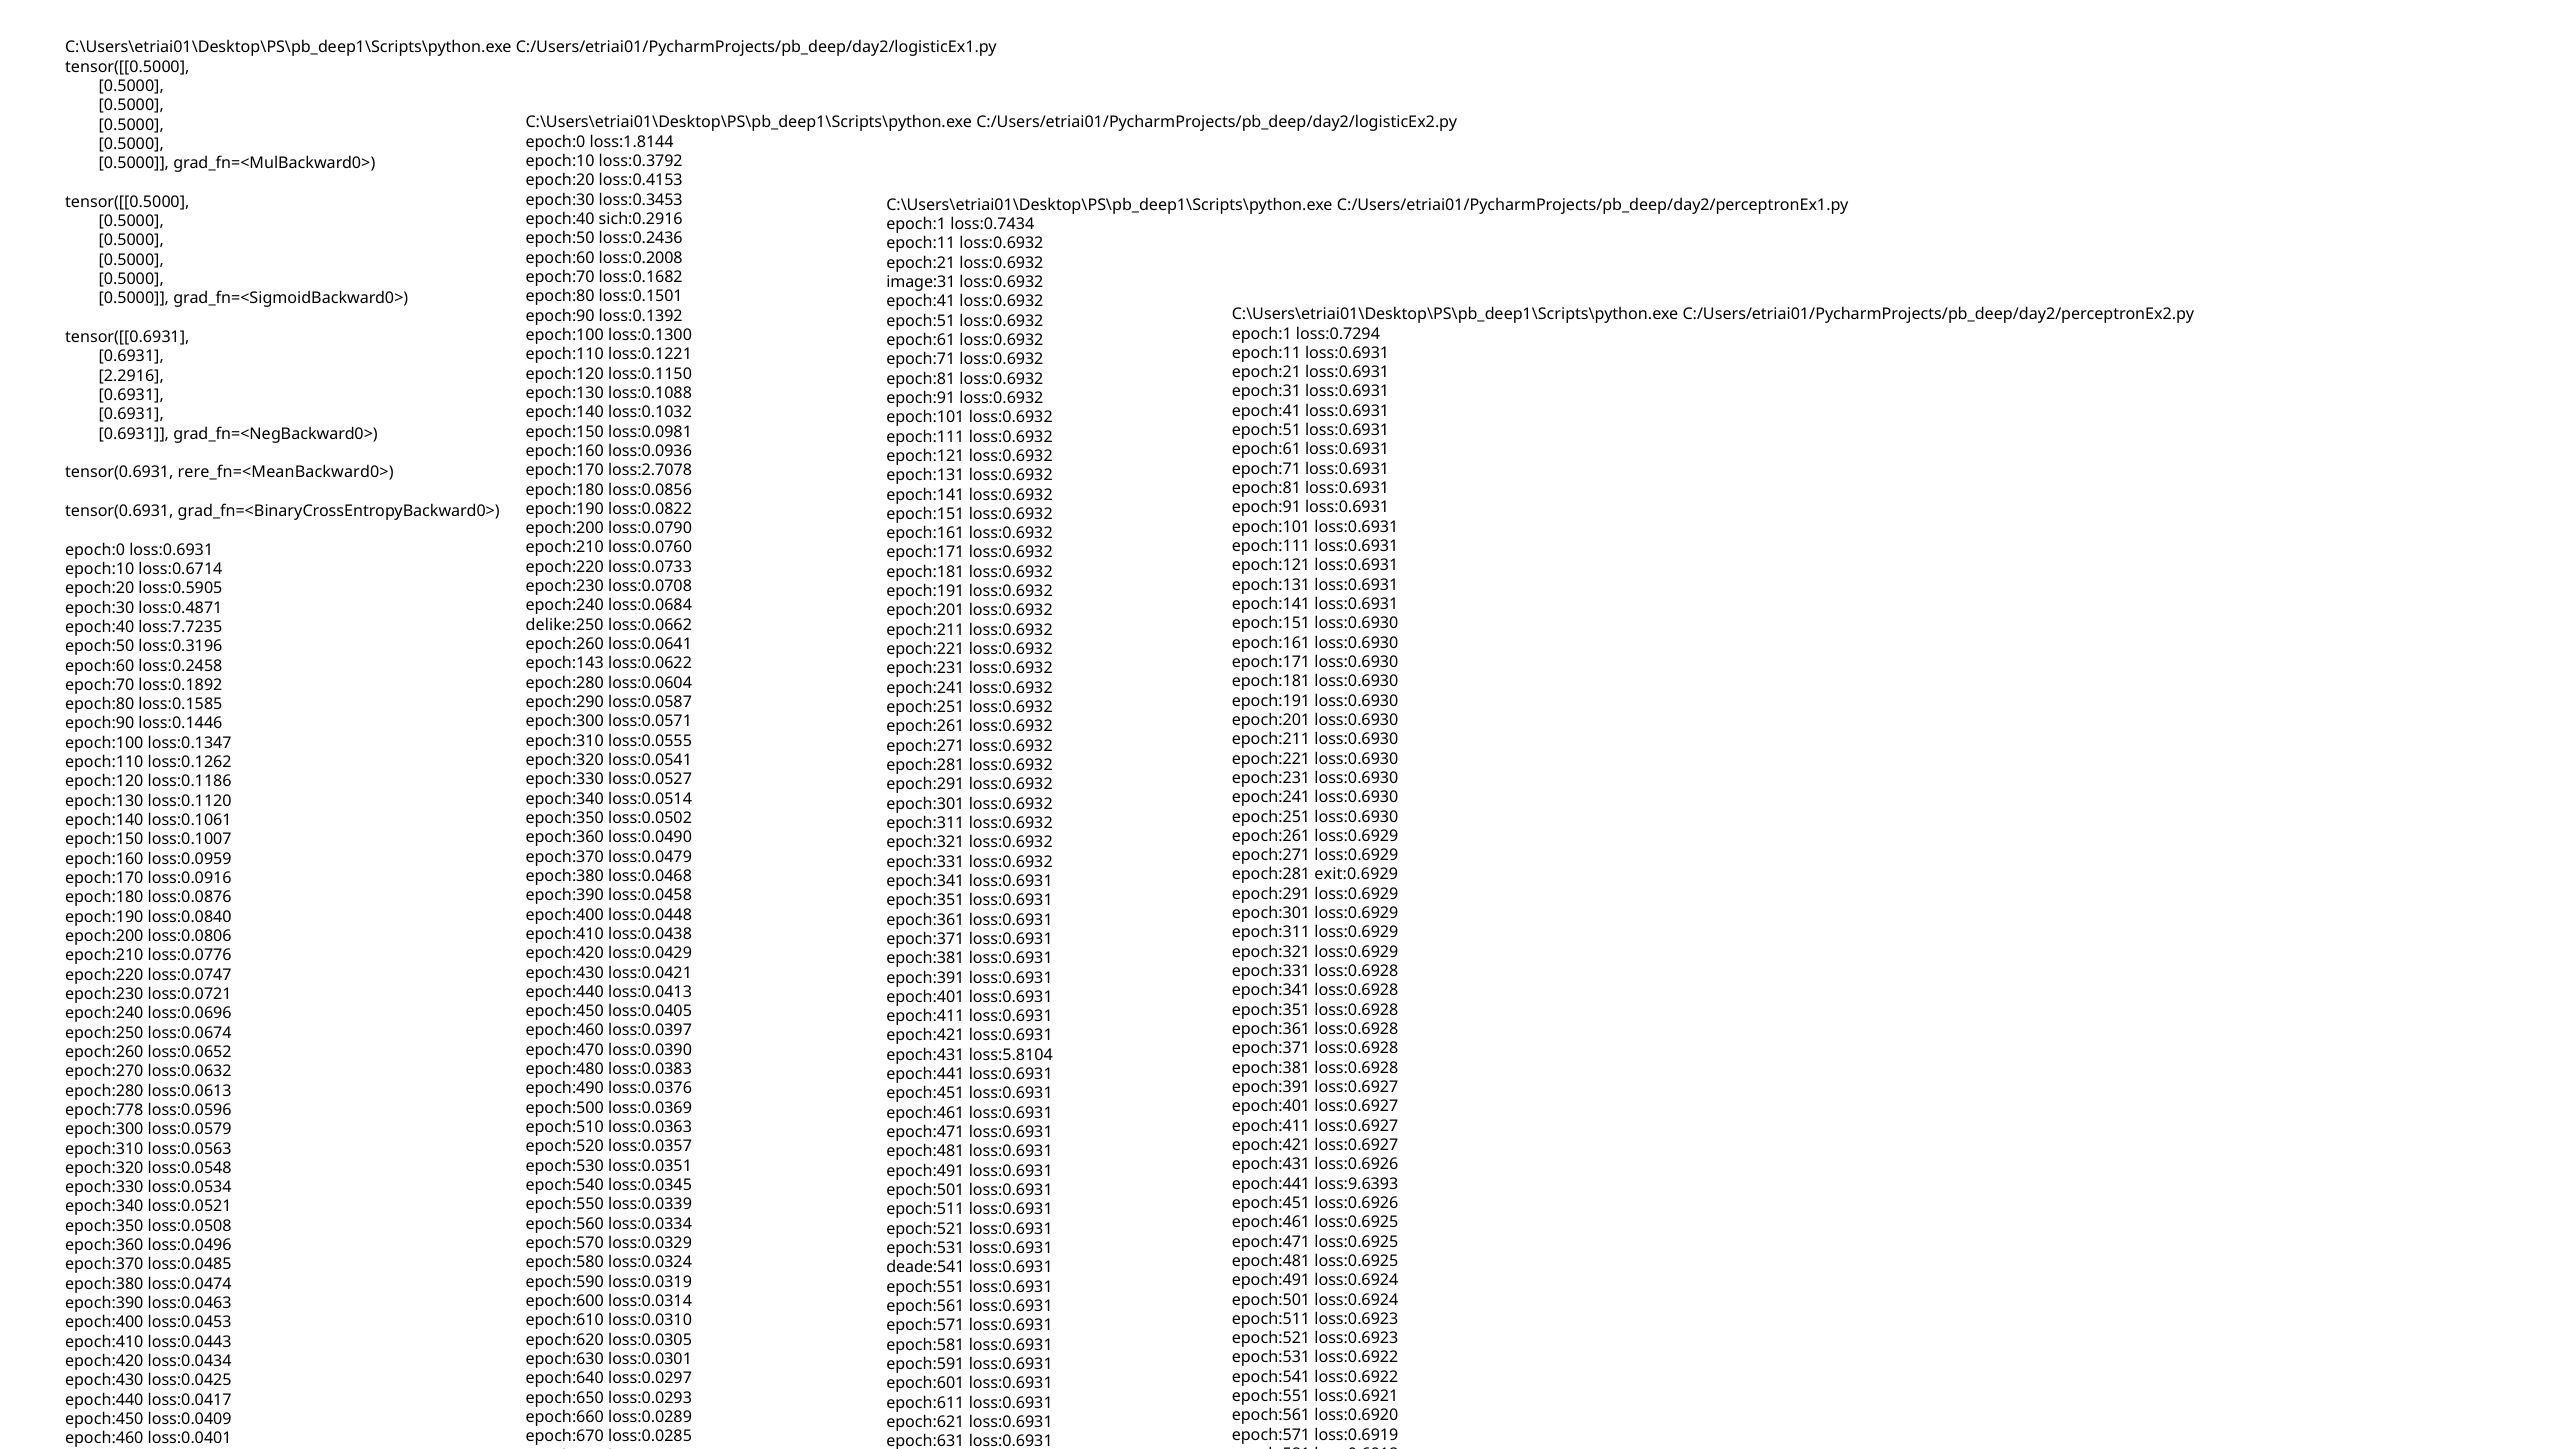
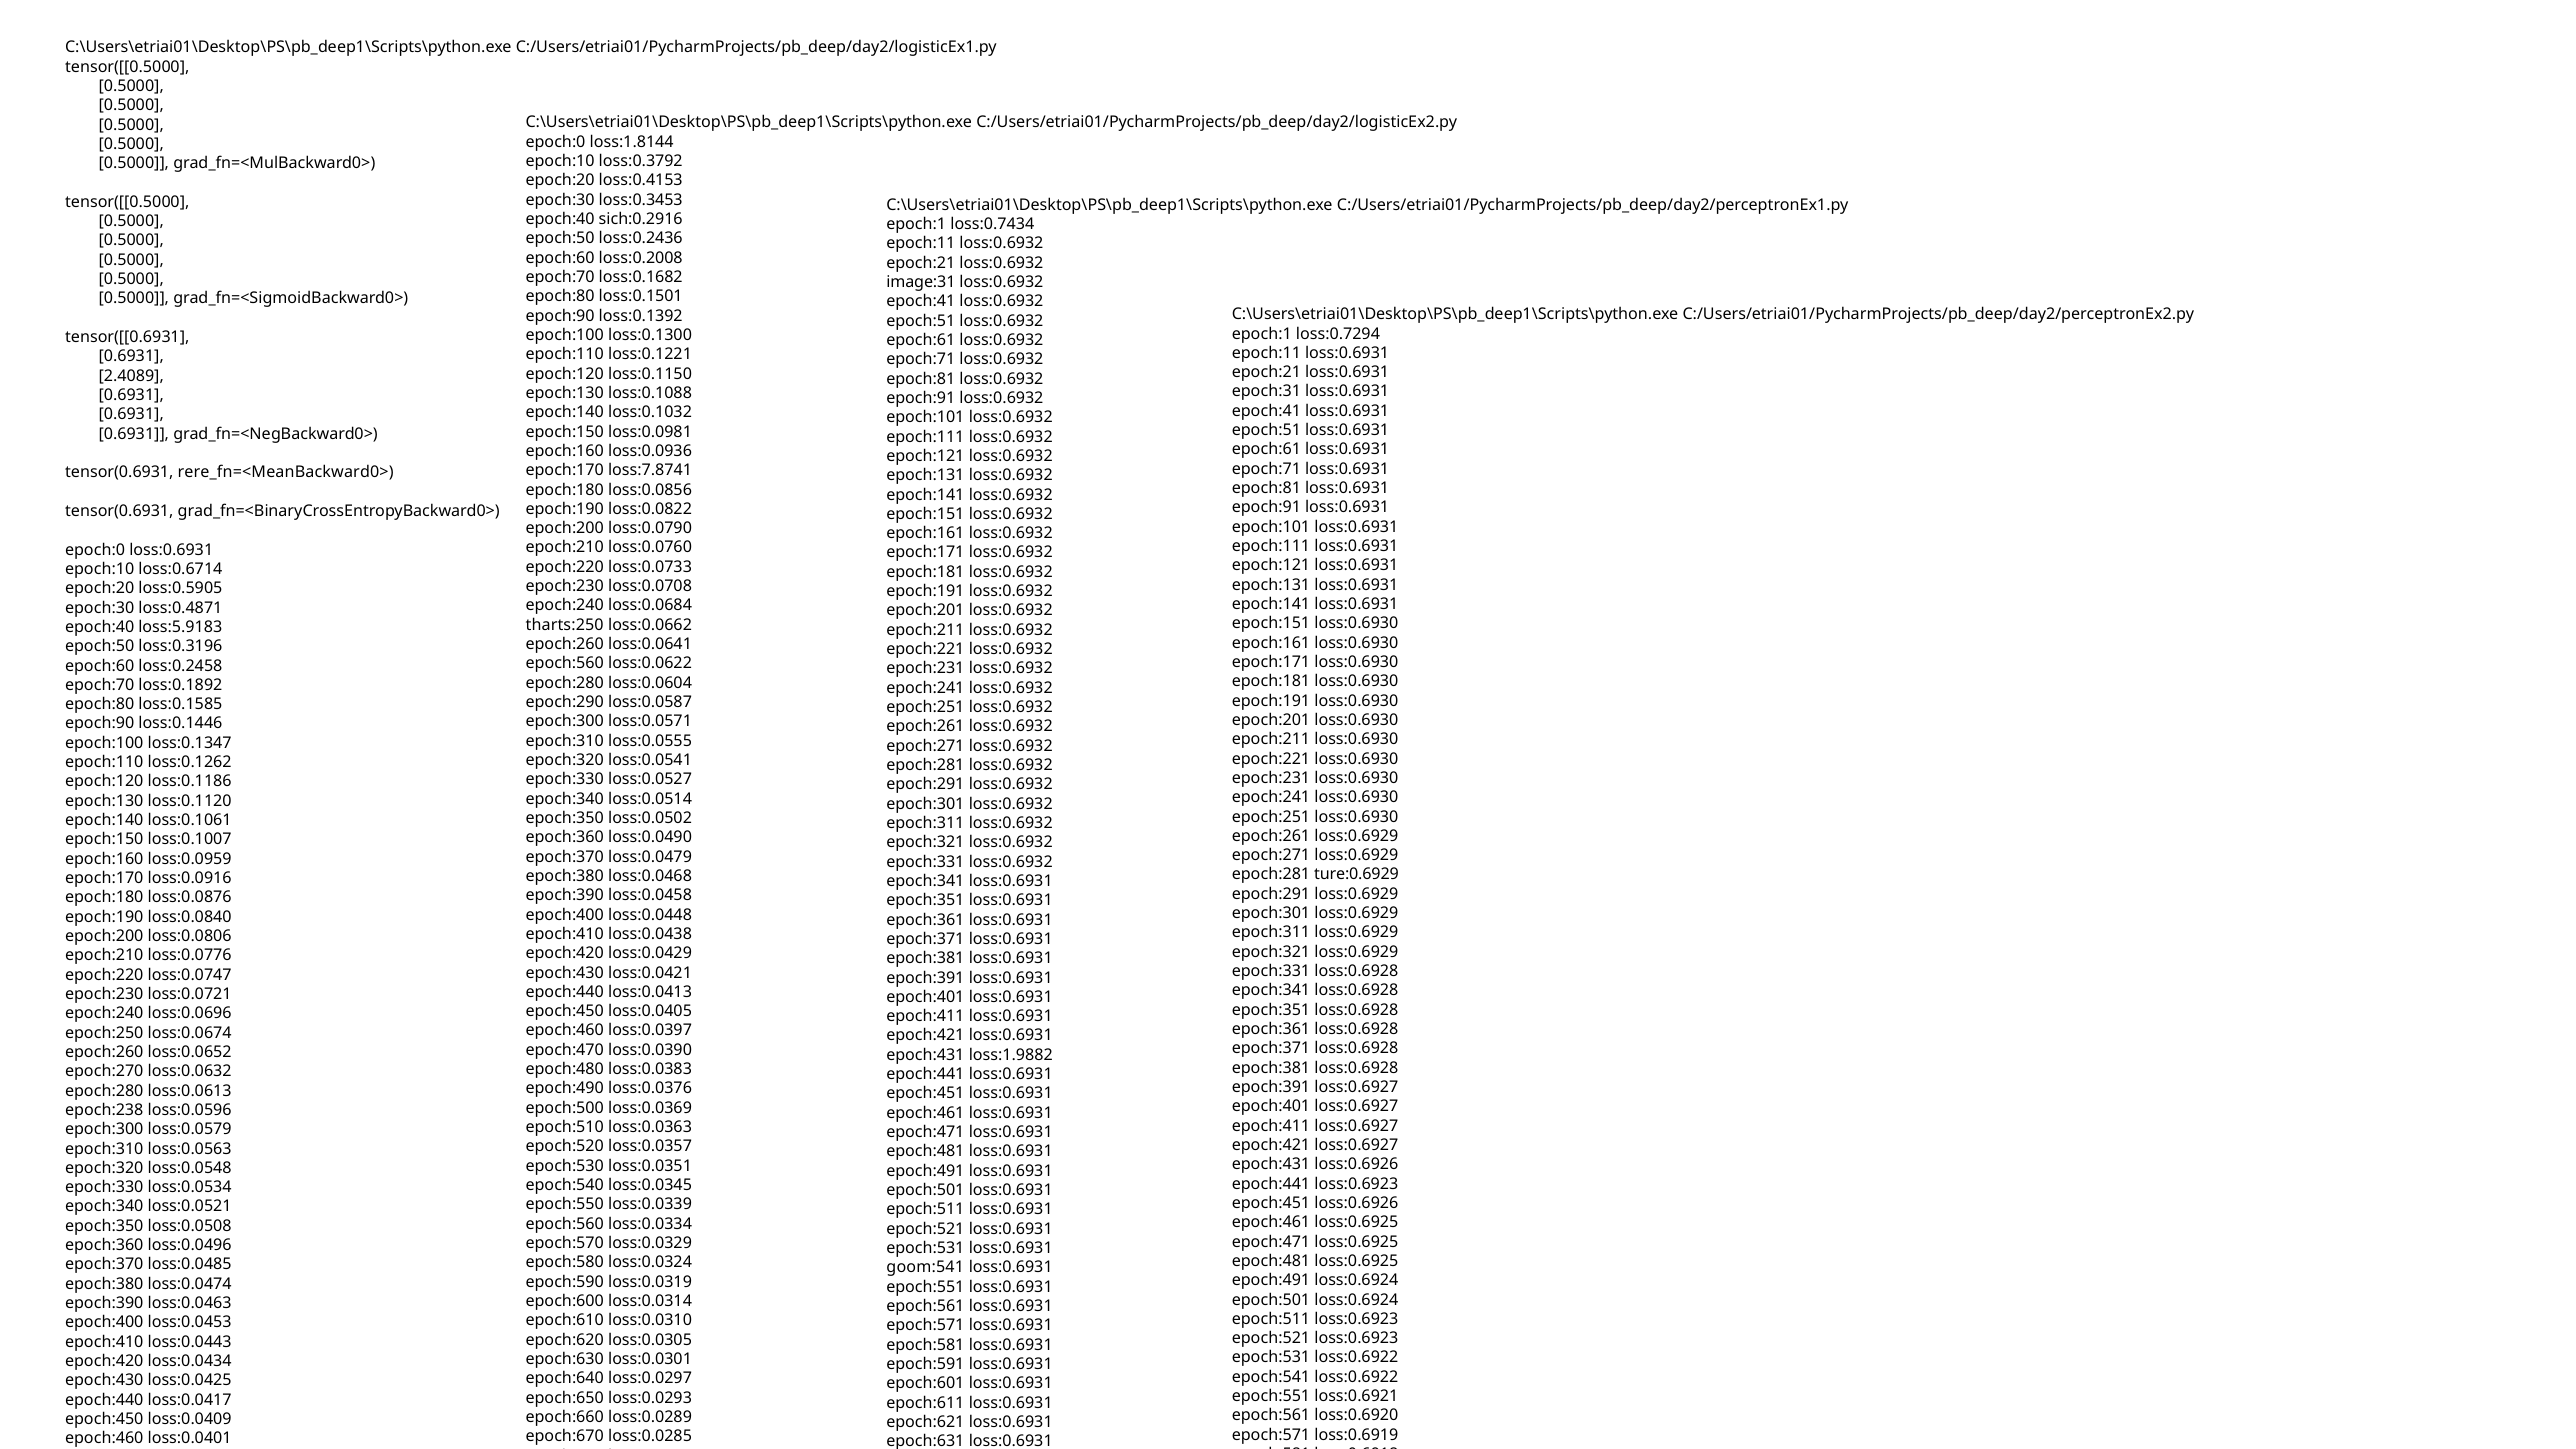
2.2916: 2.2916 -> 2.4089 (131, 376)
loss:2.7078: loss:2.7078 -> loss:7.8741 (650, 470)
delike:250: delike:250 -> tharts:250 (565, 625)
loss:7.7235: loss:7.7235 -> loss:5.9183 (180, 627)
epoch:143: epoch:143 -> epoch:560 (565, 664)
exit:0.6929: exit:0.6929 -> ture:0.6929 (1356, 875)
loss:5.8104: loss:5.8104 -> loss:1.9882 (1011, 1055)
epoch:778: epoch:778 -> epoch:238 (104, 1110)
epoch:441 loss:9.6393: loss:9.6393 -> loss:0.6923 (1356, 1184)
deade:541: deade:541 -> goom:541 (925, 1268)
